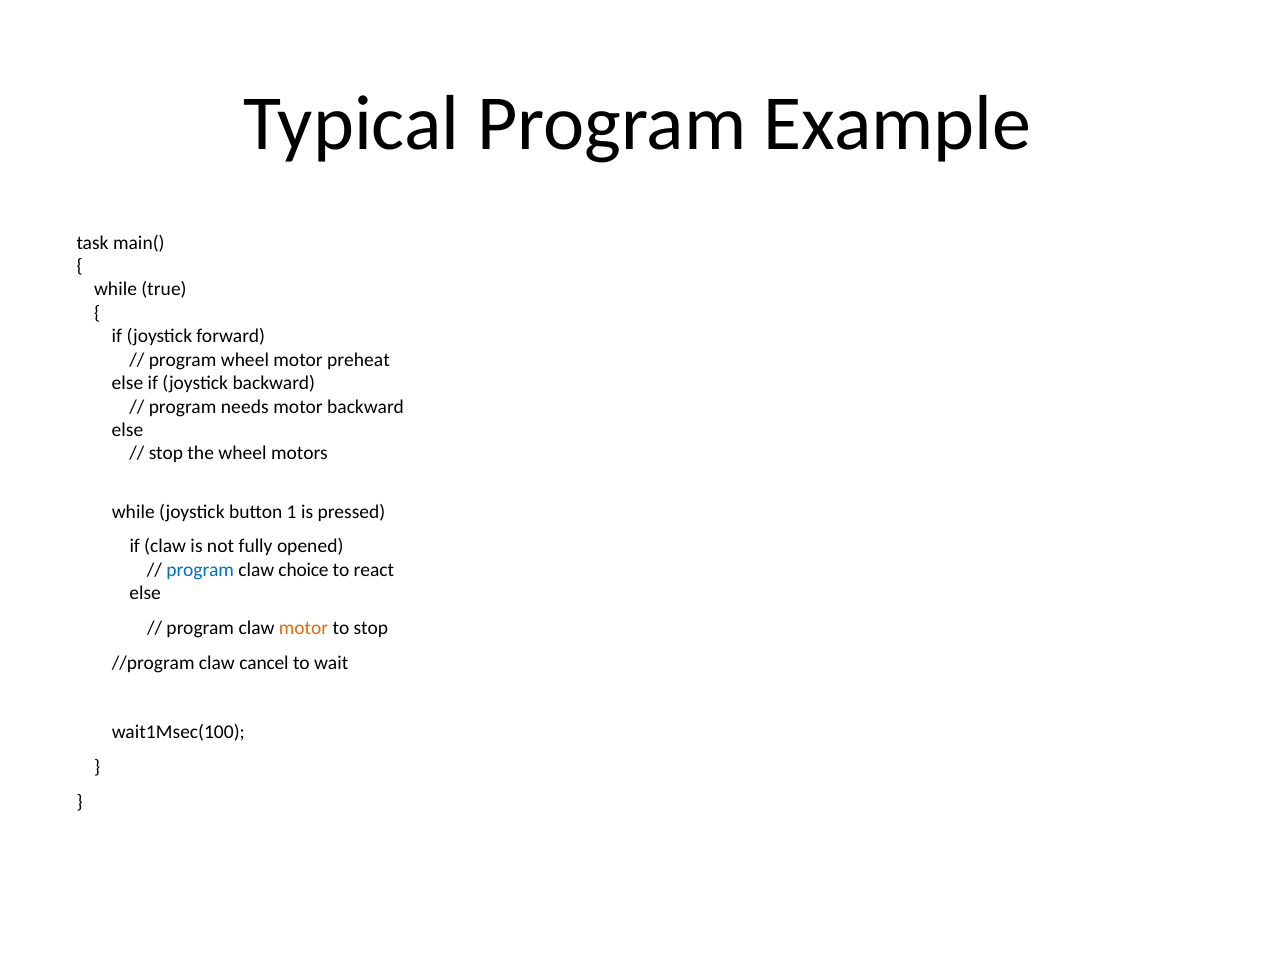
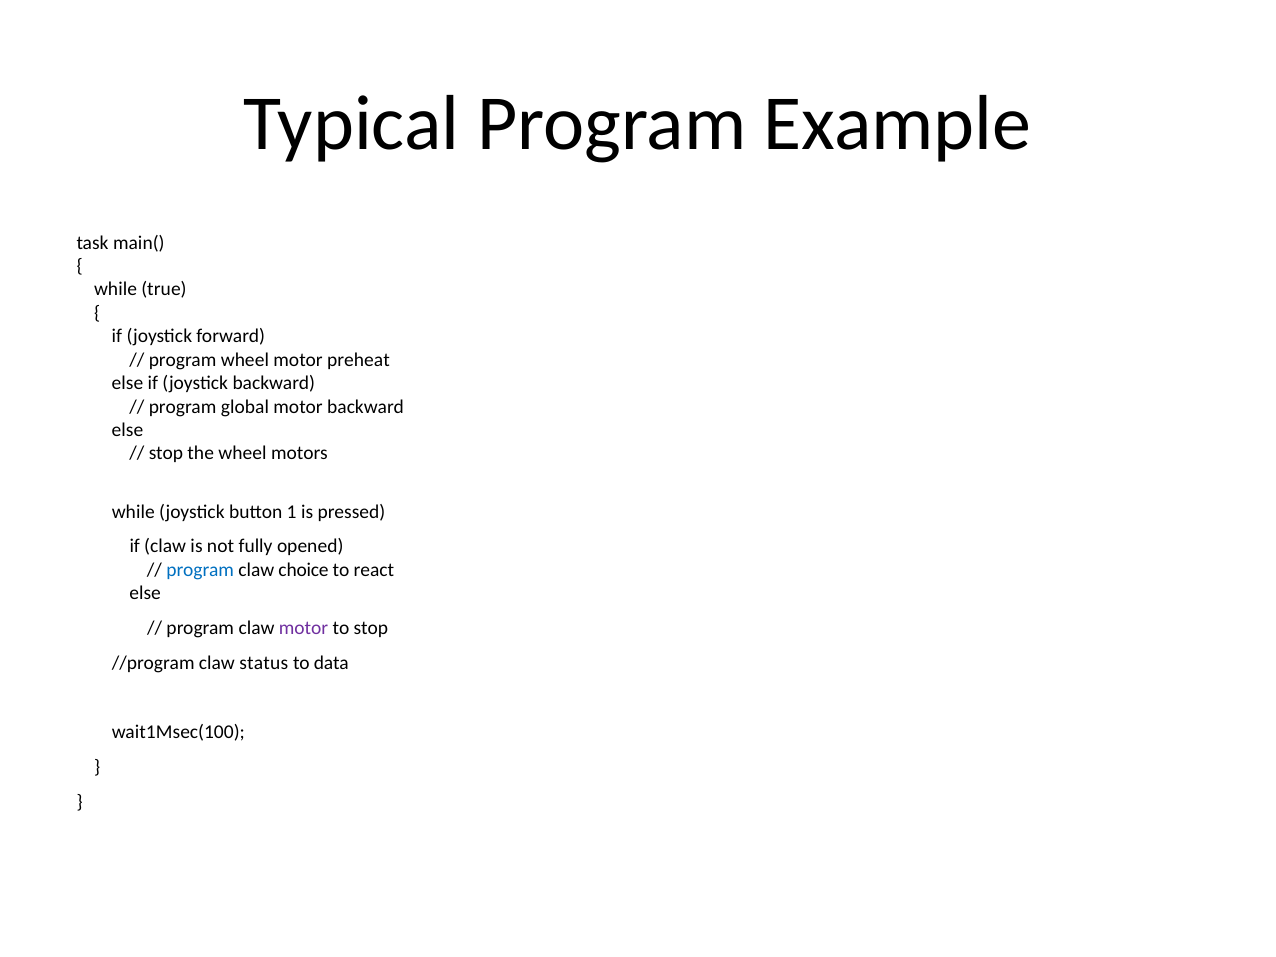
needs: needs -> global (245, 407)
motor colour: orange -> purple (304, 628)
cancel: cancel -> status (264, 663)
wait: wait -> data (331, 663)
